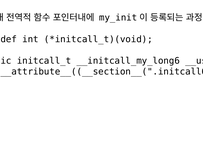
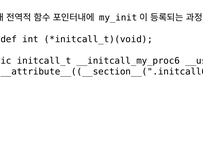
__initcall_my_long6: __initcall_my_long6 -> __initcall_my_proc6 (128, 61)
